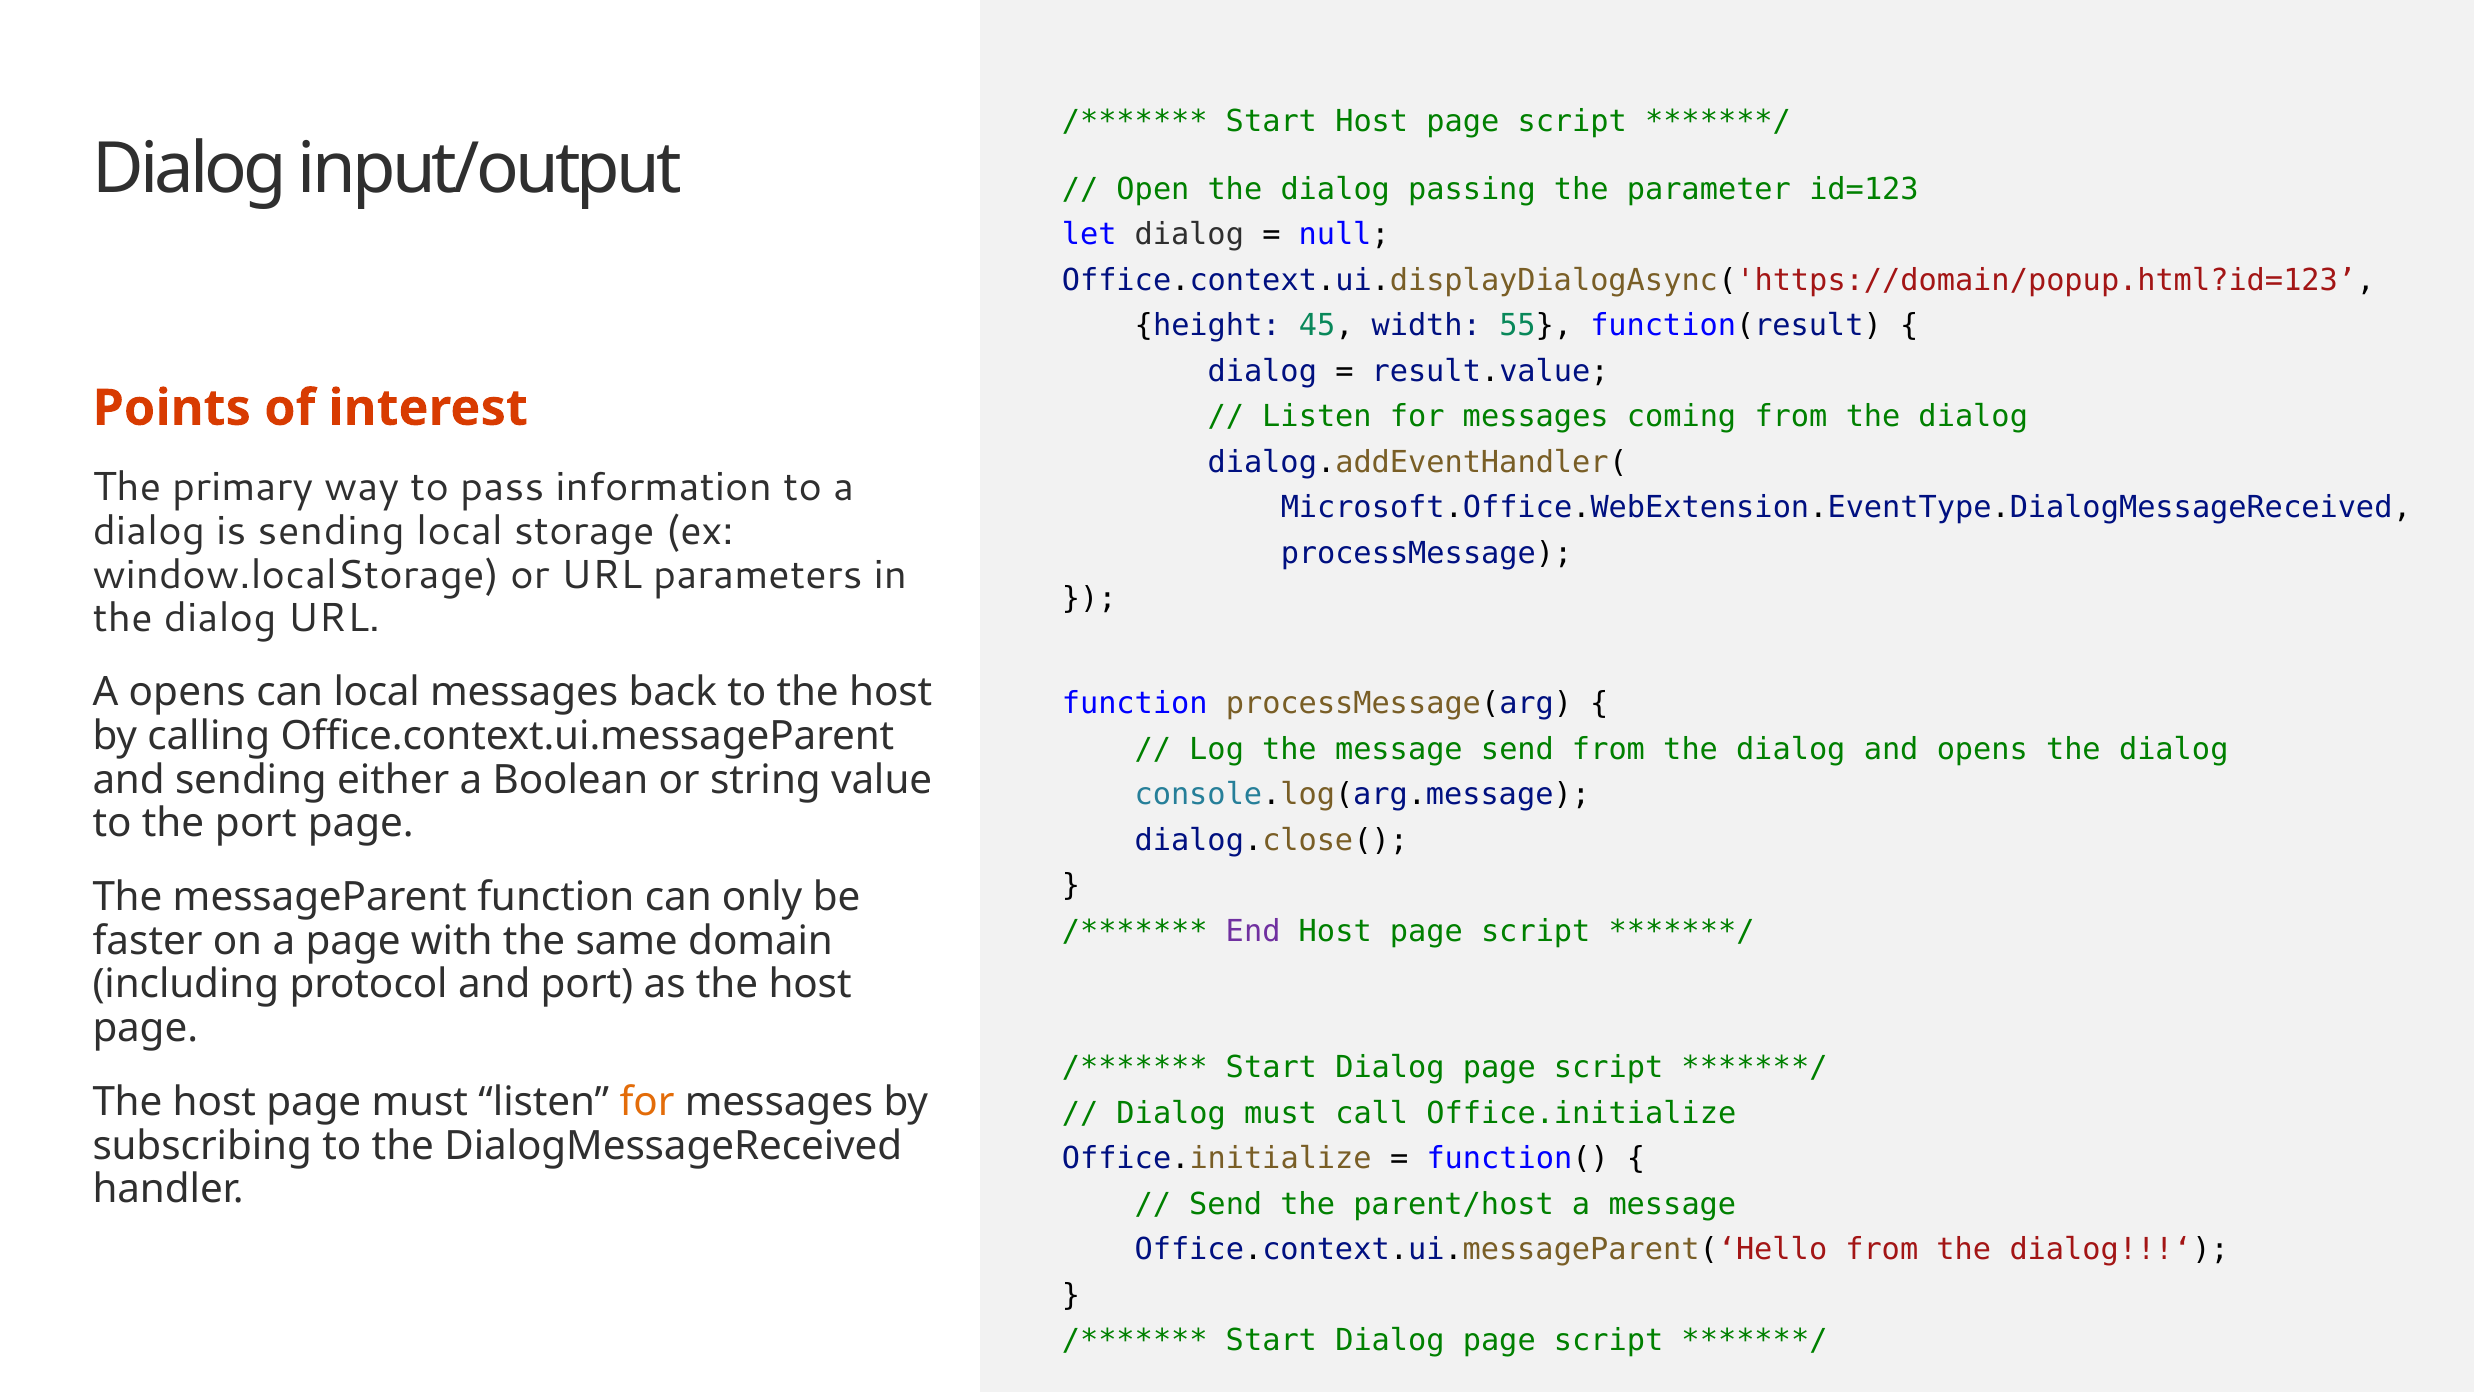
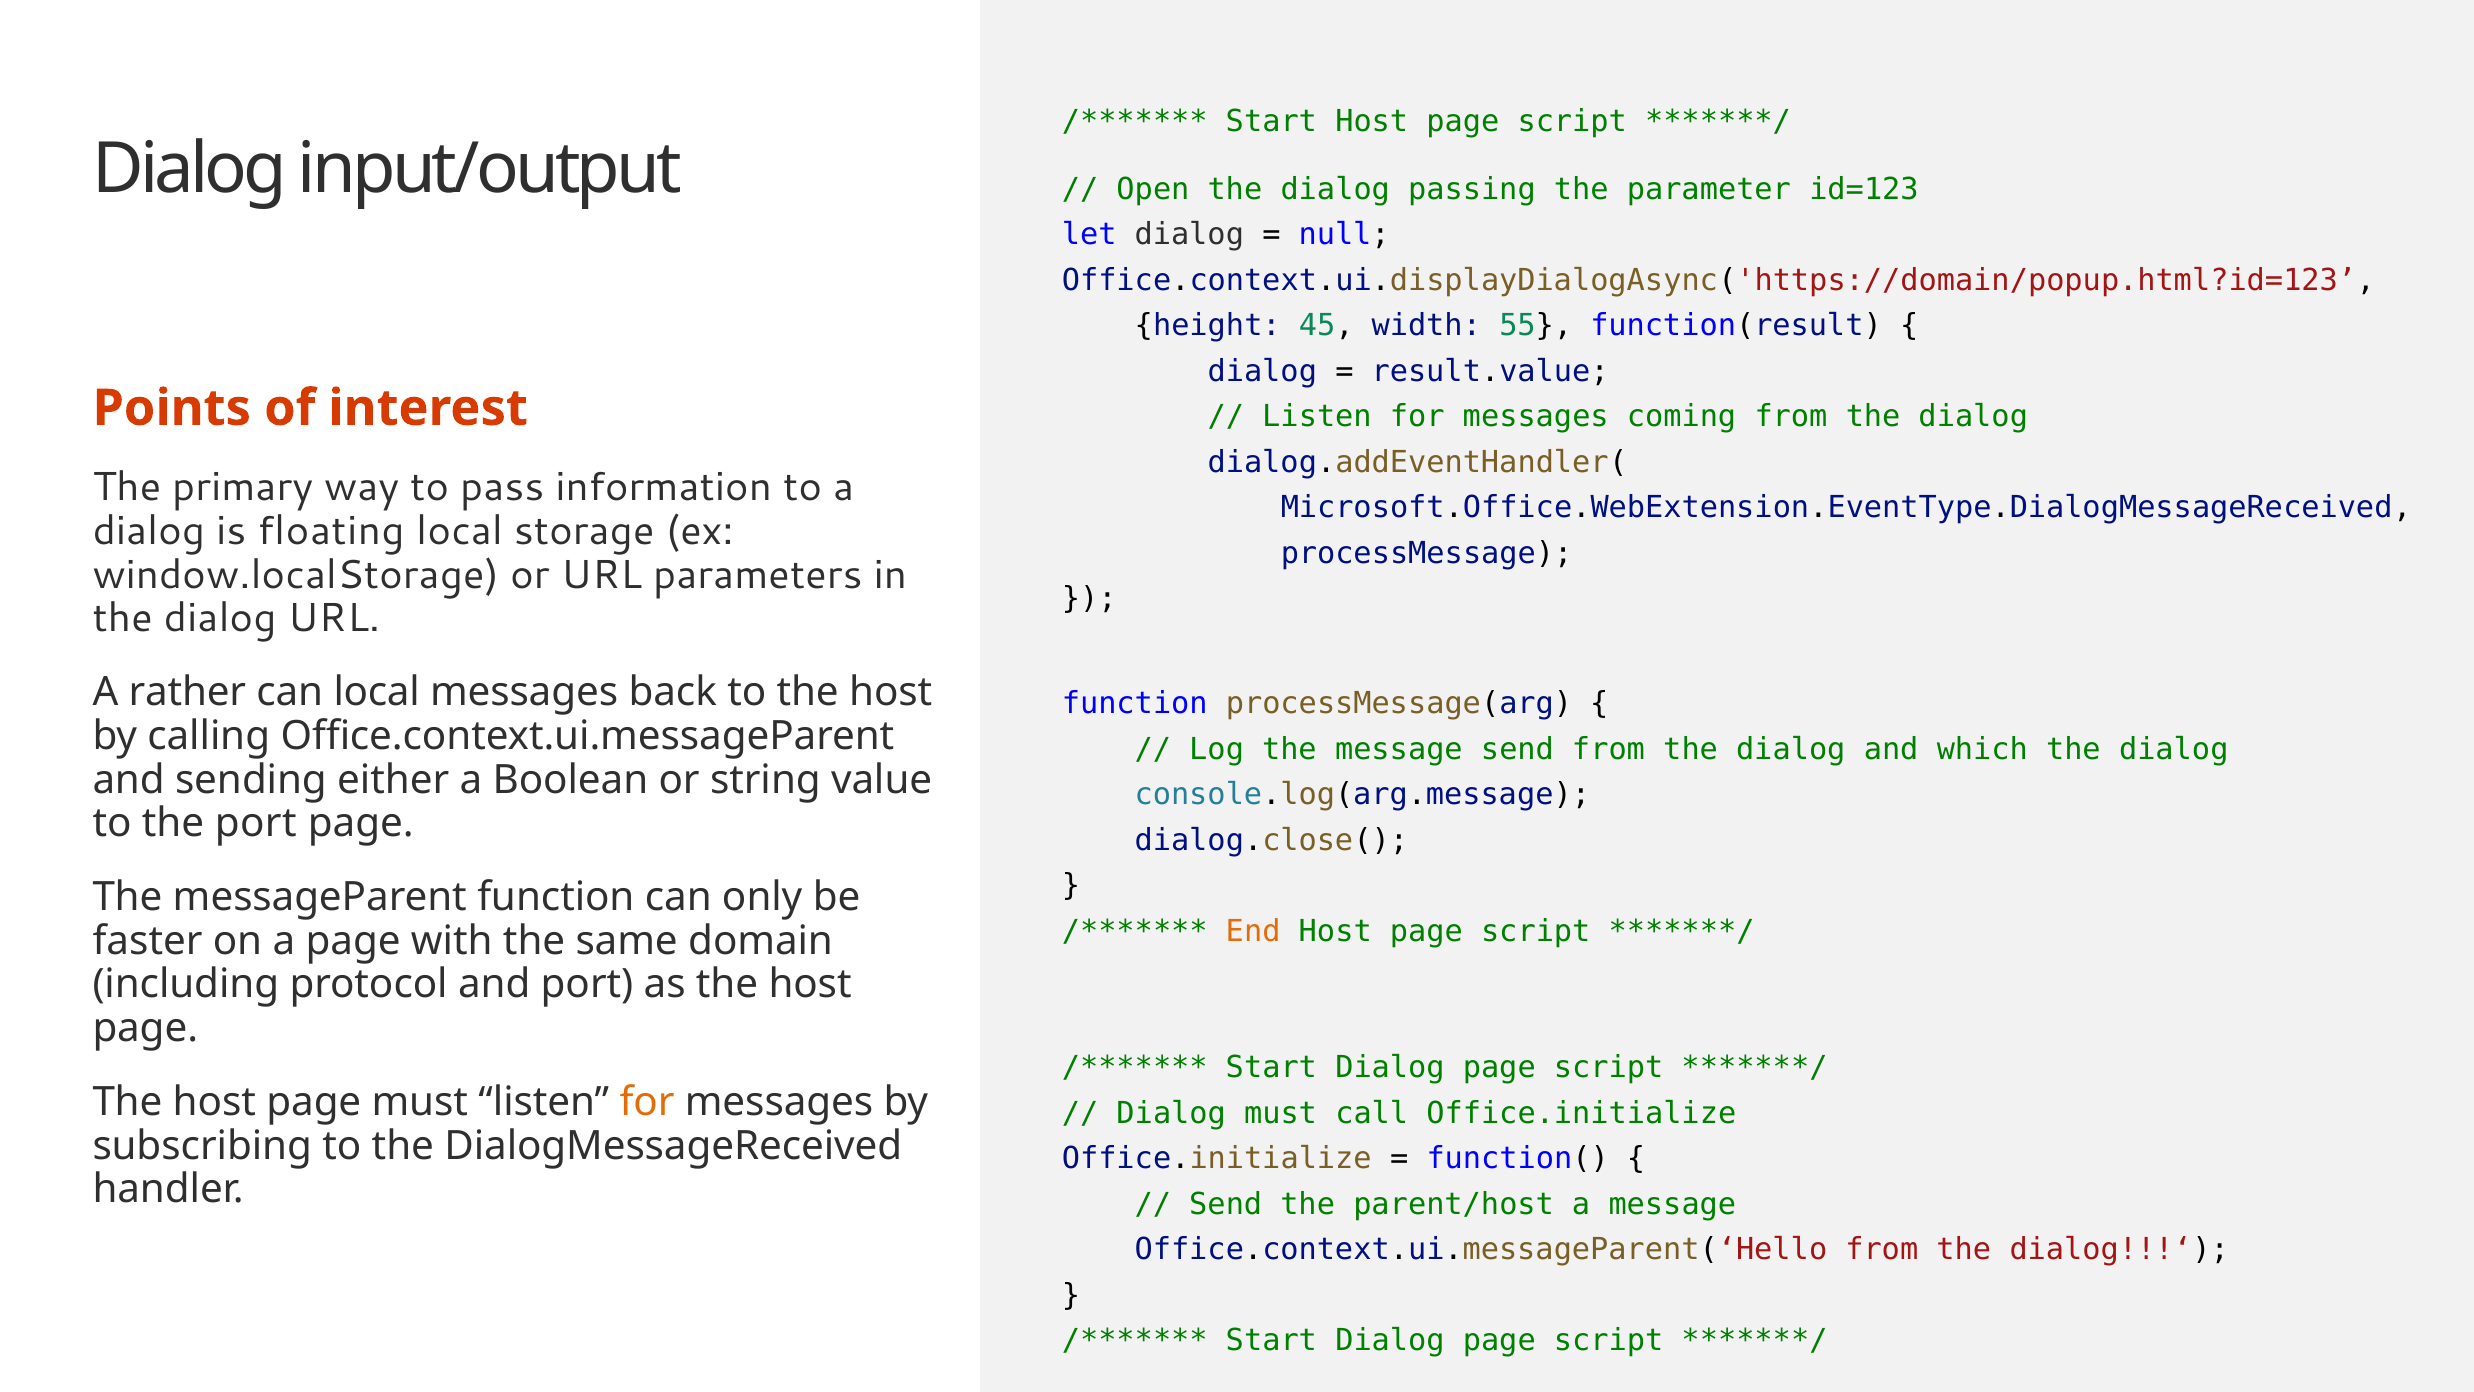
is sending: sending -> floating (331, 531)
A opens: opens -> rather (187, 692)
and opens: opens -> which (1982, 749)
End colour: purple -> orange (1253, 931)
